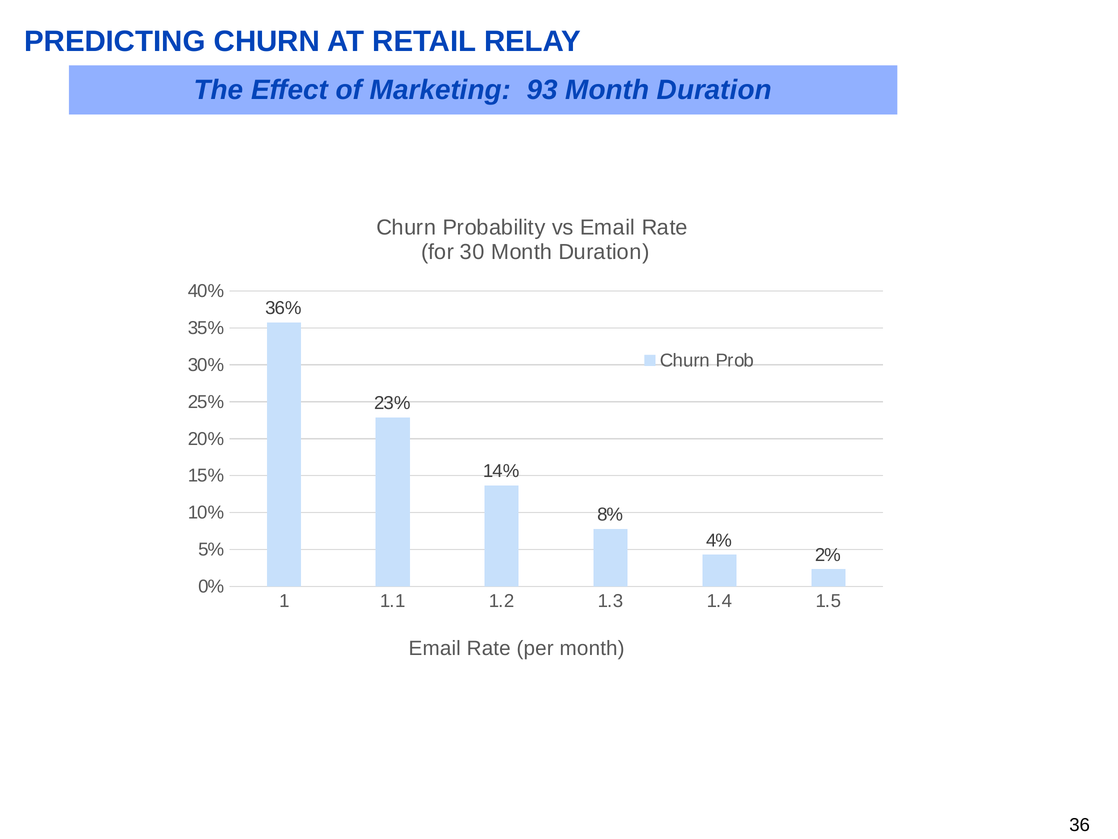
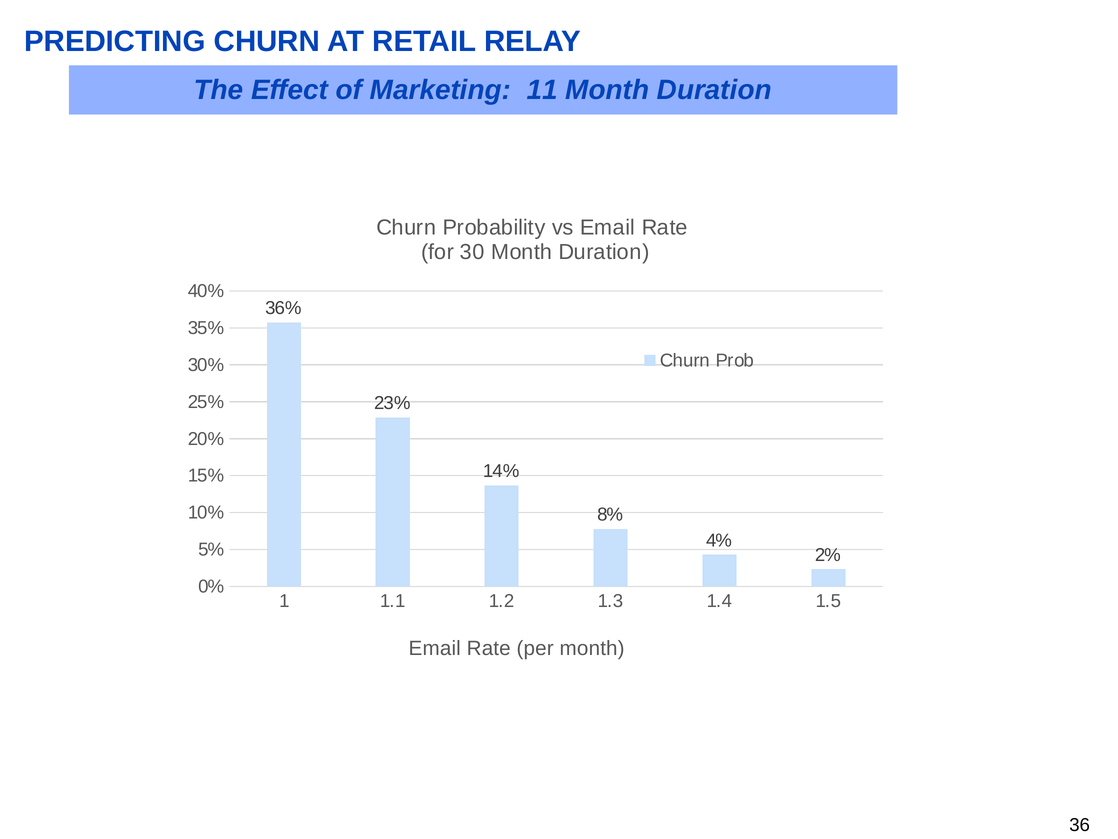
93: 93 -> 11 (542, 90)
